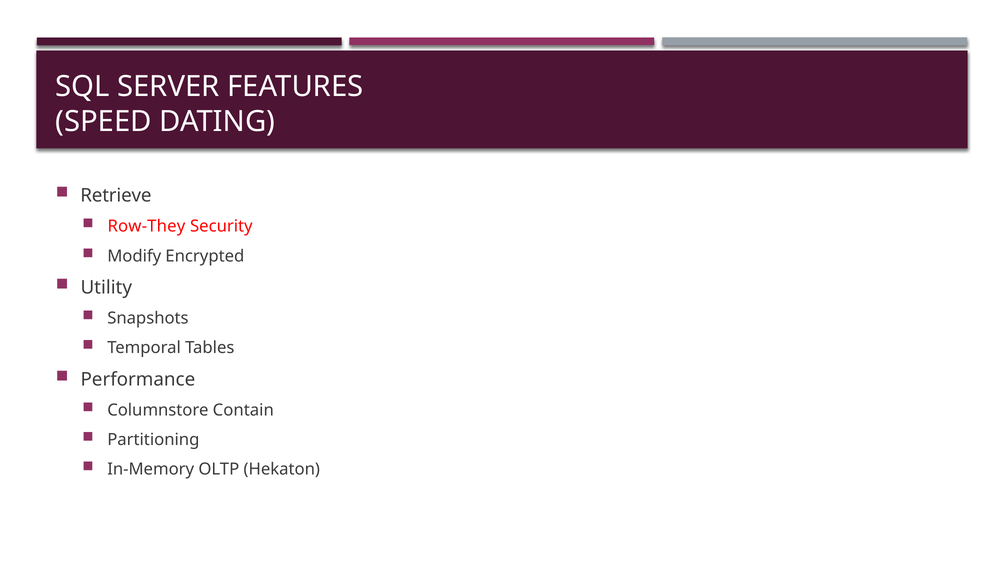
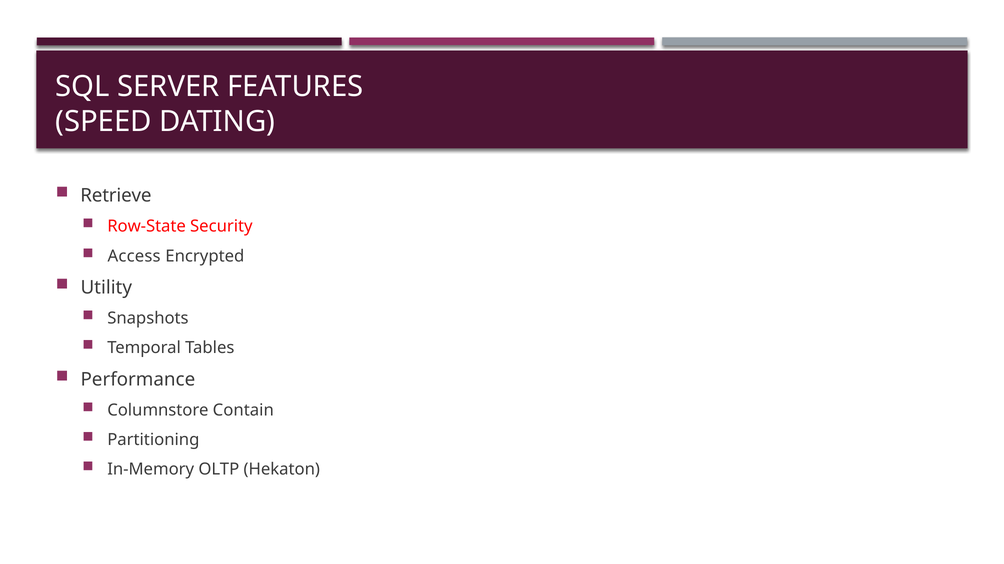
Row-They: Row-They -> Row-State (147, 227)
Modify: Modify -> Access (134, 256)
